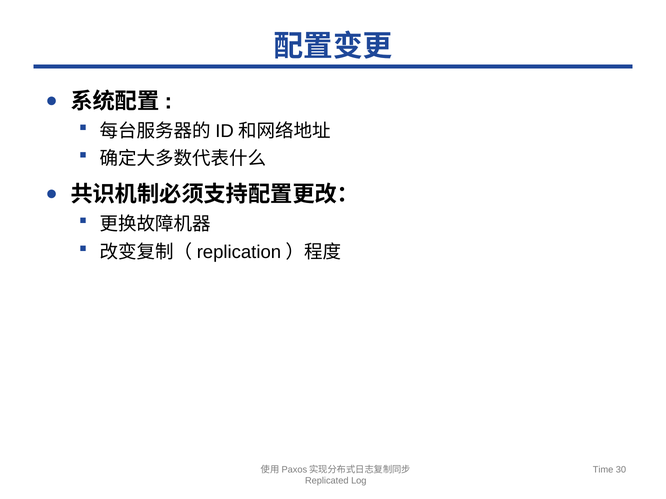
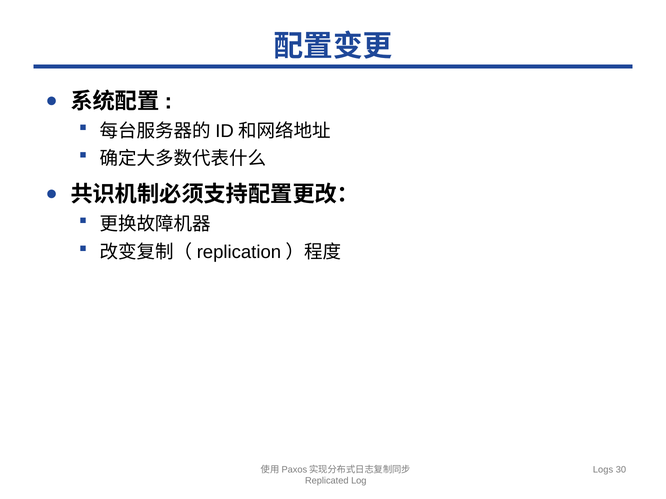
Time: Time -> Logs (603, 470)
